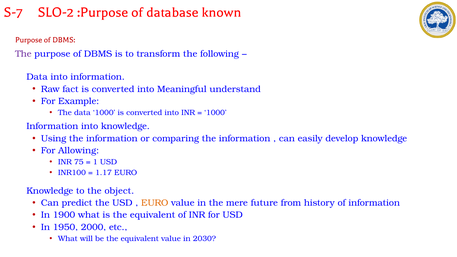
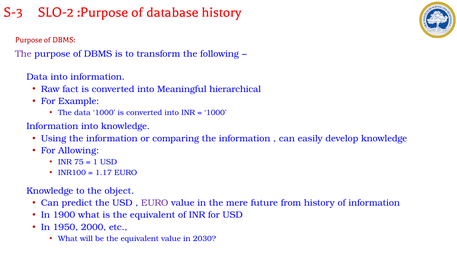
S-7: S-7 -> S-3 (13, 12)
database known: known -> history (221, 12)
understand: understand -> hierarchical (235, 89)
EURO colour: orange -> purple (155, 203)
